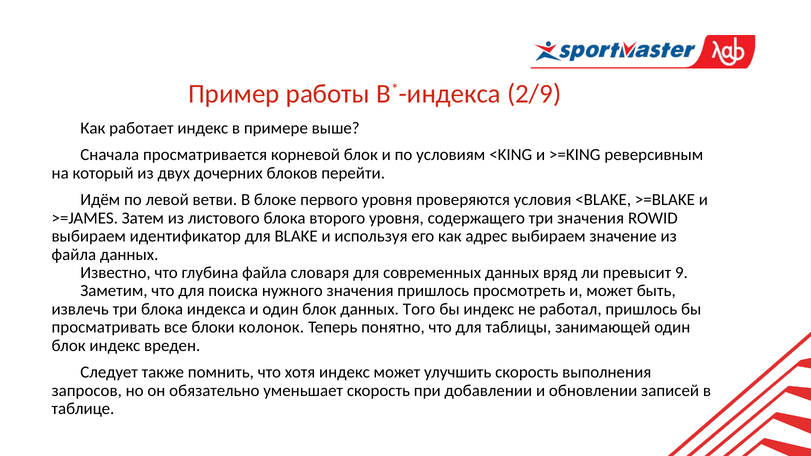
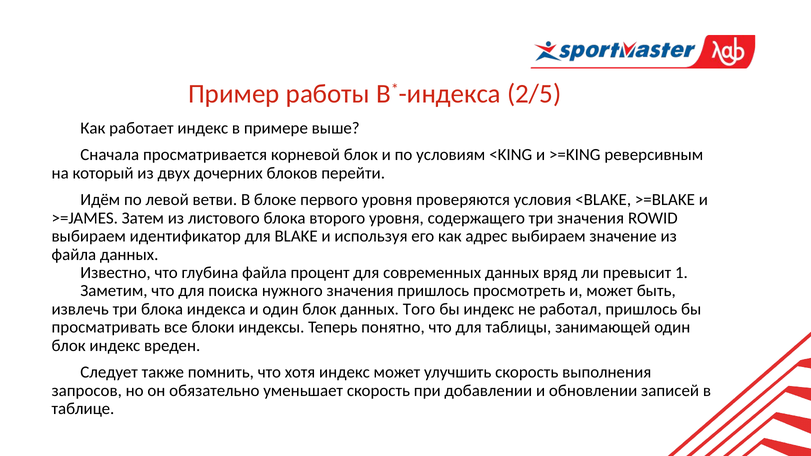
2/9: 2/9 -> 2/5 (534, 94)
словаря: словаря -> процент (320, 273)
9: 9 -> 1 (681, 273)
колонок: колонок -> индексы (271, 328)
